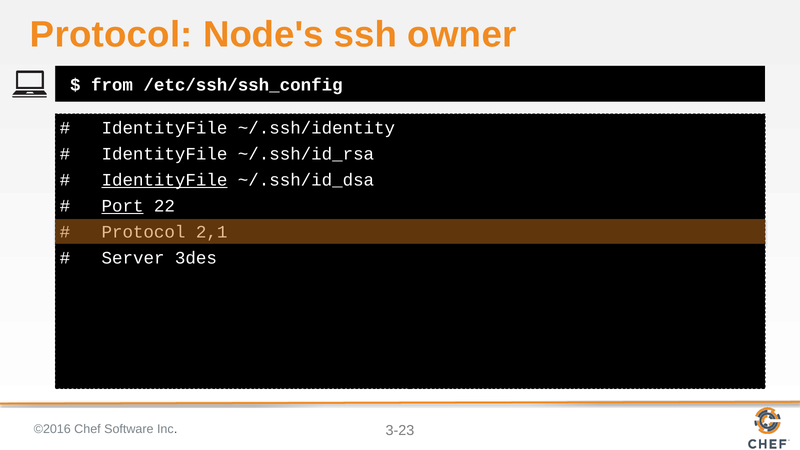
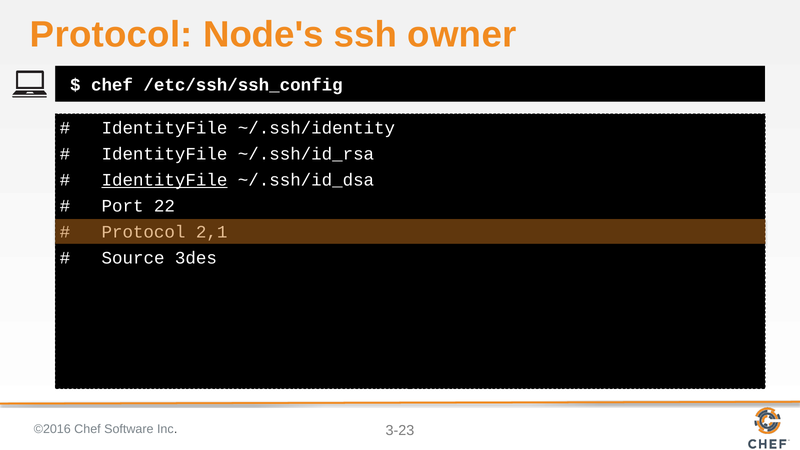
from: from -> chef (112, 85)
Port underline: present -> none (123, 206)
Server: Server -> Source (133, 258)
